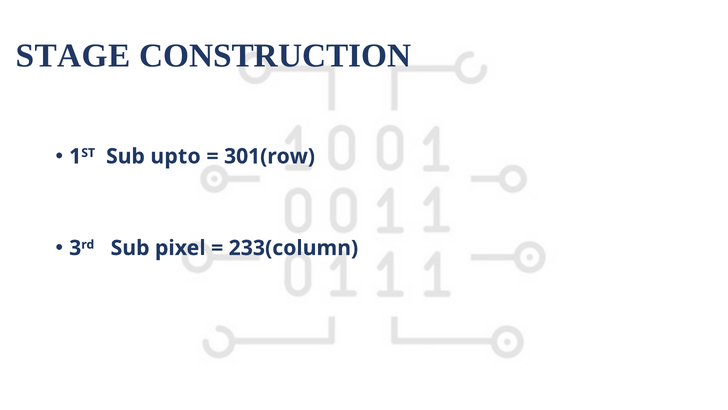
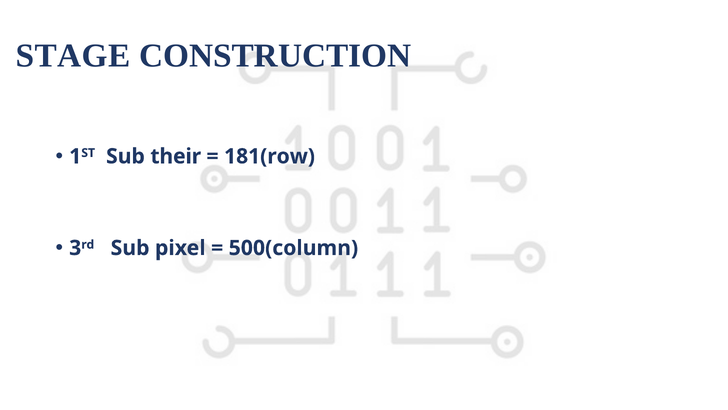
upto: upto -> their (176, 156)
301(row: 301(row -> 181(row (270, 156)
233(column: 233(column -> 500(column (293, 248)
